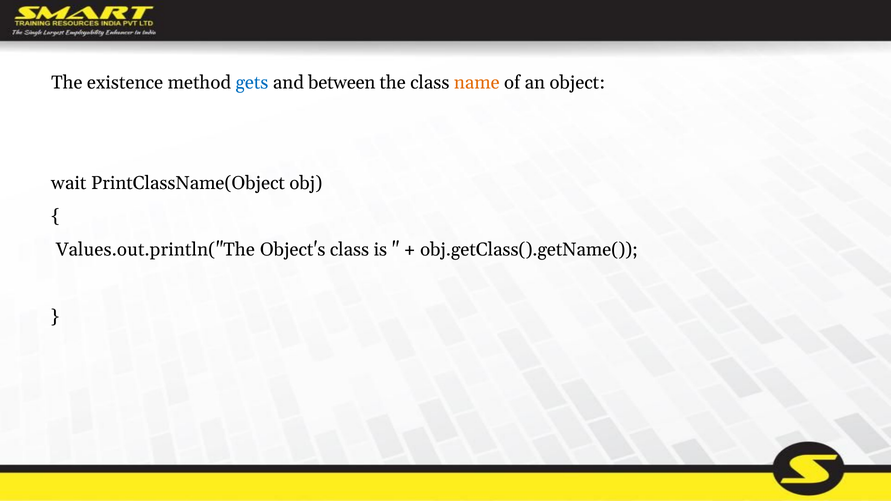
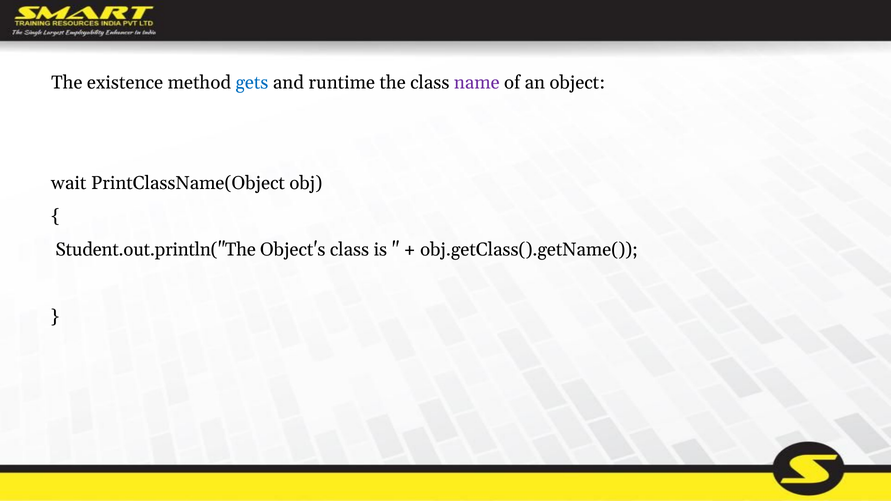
between: between -> runtime (342, 83)
name colour: orange -> purple (477, 83)
Values.out.println("The: Values.out.println("The -> Student.out.println("The (156, 250)
